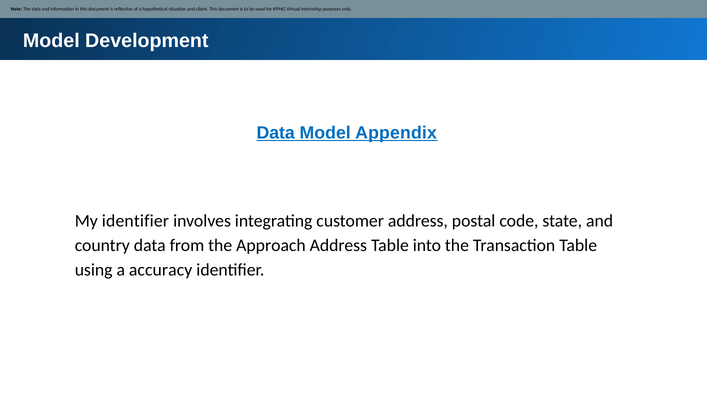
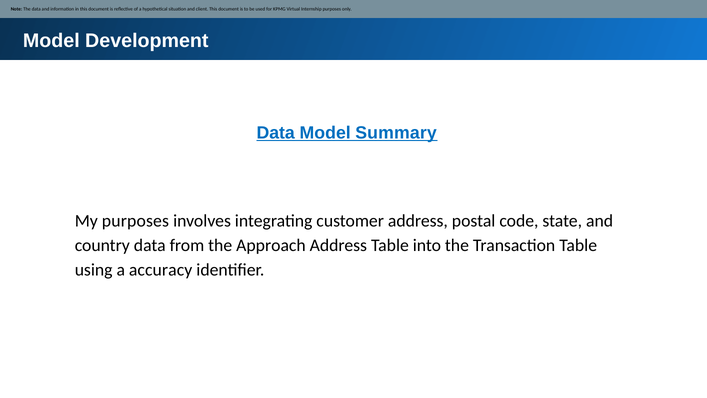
Appendix: Appendix -> Summary (396, 133)
My identifier: identifier -> purposes (135, 221)
